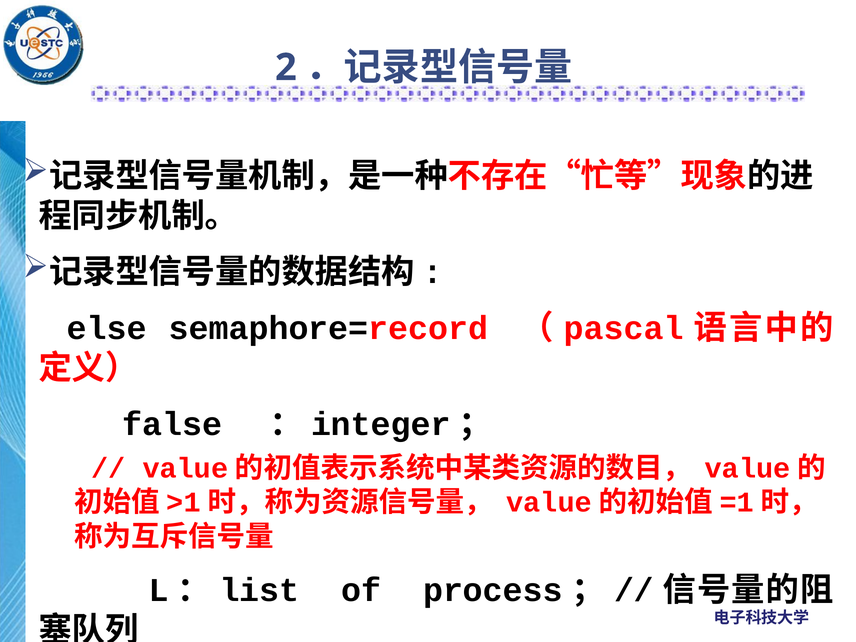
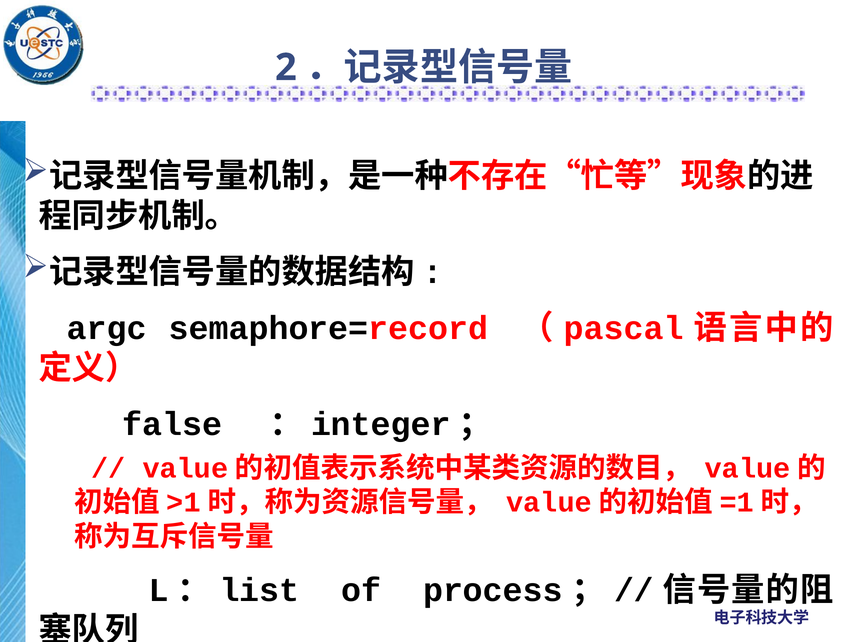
else: else -> argc (107, 328)
